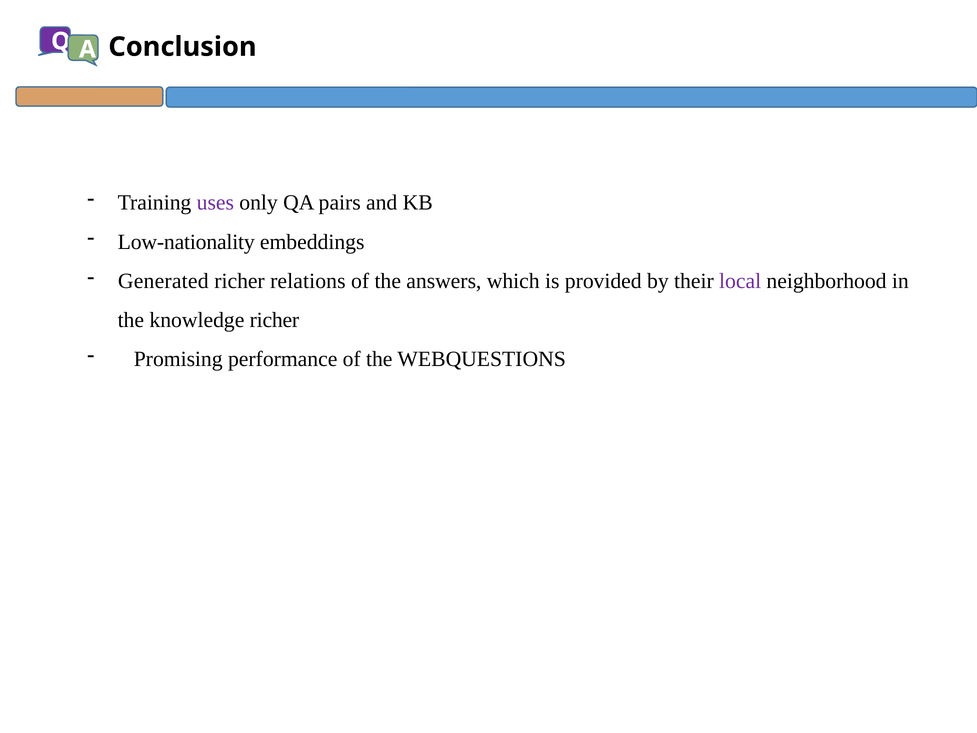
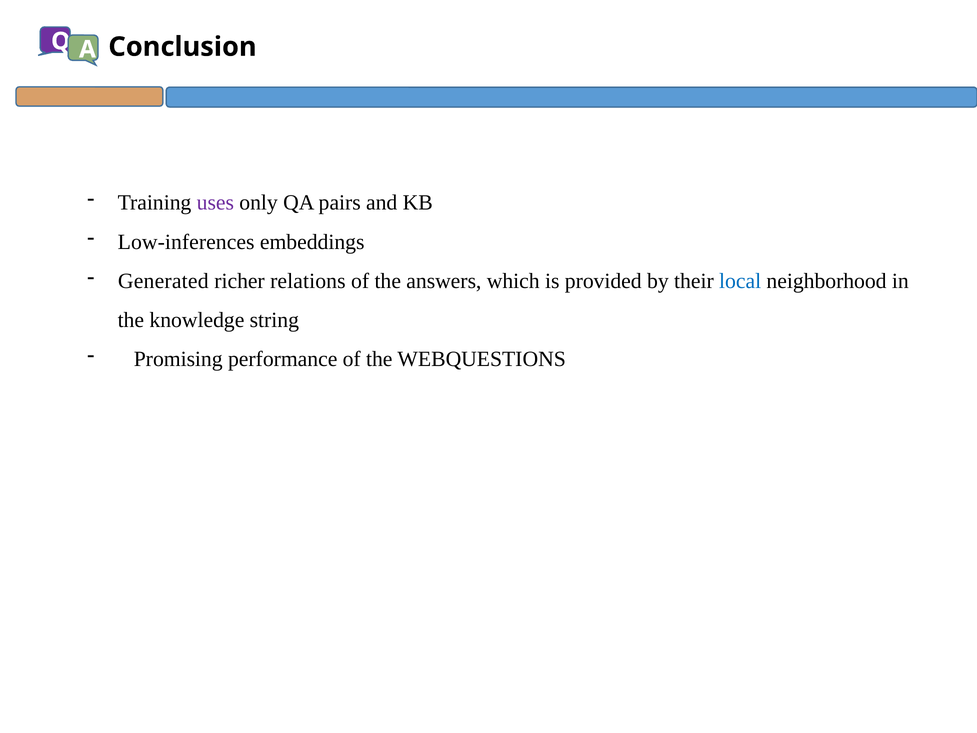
Low-nationality: Low-nationality -> Low-inferences (186, 242)
local colour: purple -> blue (740, 281)
knowledge richer: richer -> string (274, 320)
